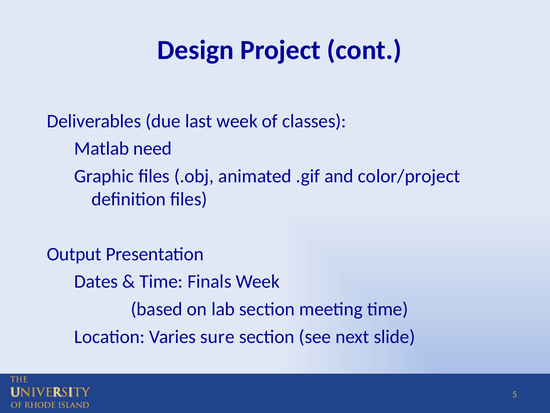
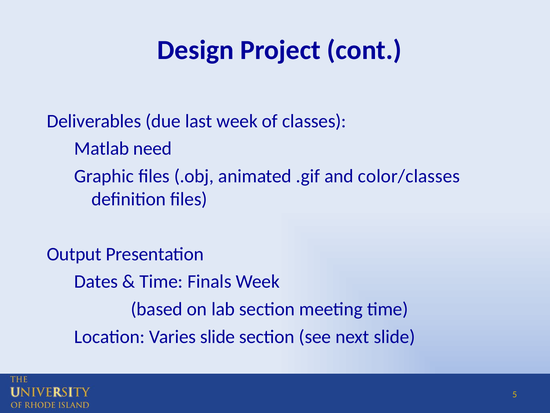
color/project: color/project -> color/classes (409, 176)
Varies sure: sure -> slide (218, 336)
